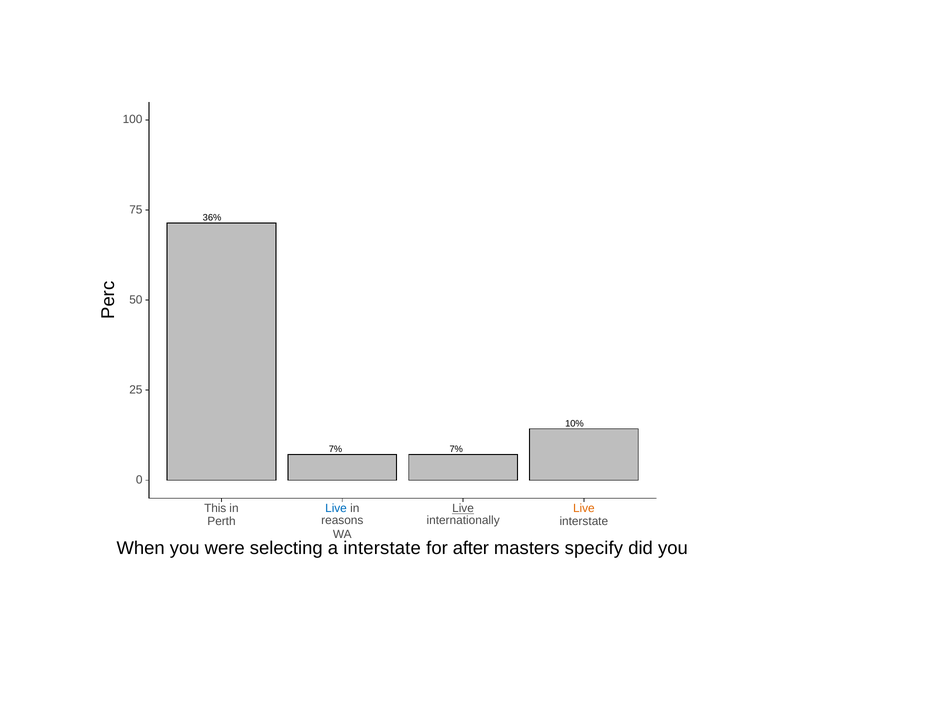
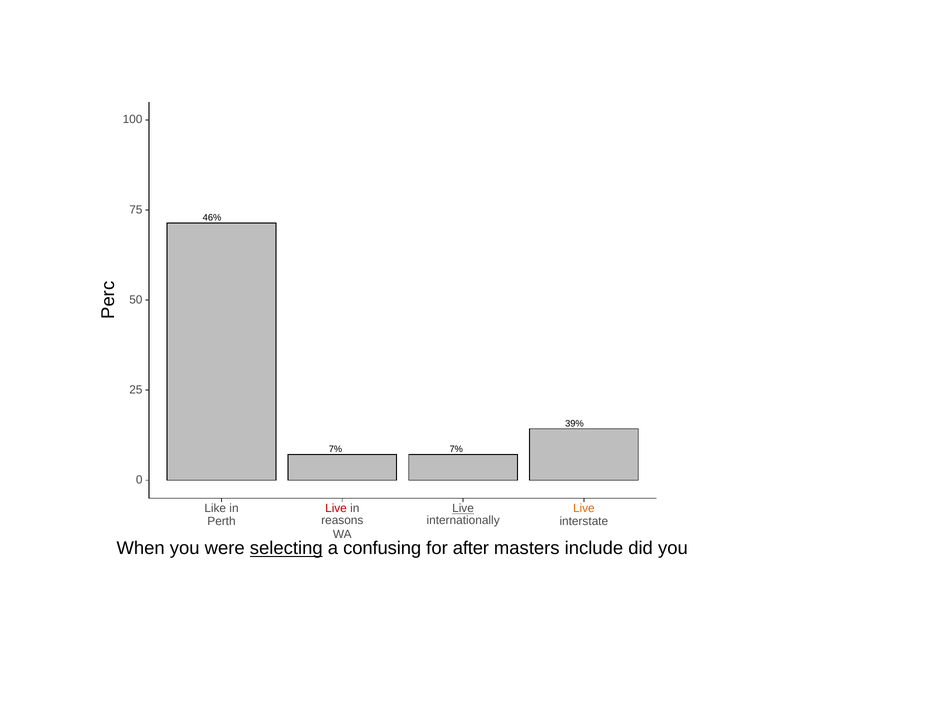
36%: 36% -> 46% (212, 218)
10%: 10% -> 39% (574, 424)
This: This -> Like (215, 509)
Live colour: blue -> red (336, 509)
selecting underline: none -> present (286, 548)
a interstate: interstate -> confusing (382, 548)
specify: specify -> include (594, 548)
